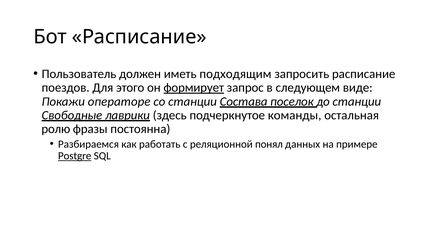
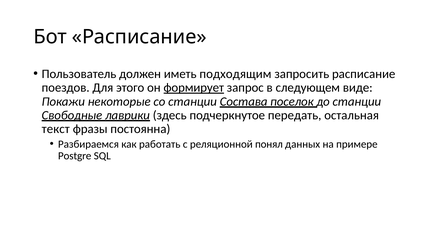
операторе: операторе -> некоторые (119, 102)
команды: команды -> передать (295, 115)
ролю: ролю -> текст (56, 129)
Postgre underline: present -> none (75, 156)
